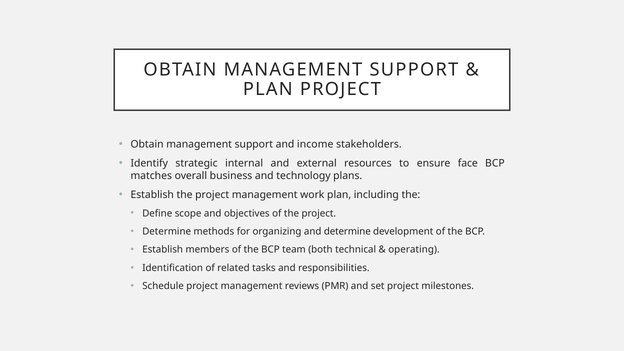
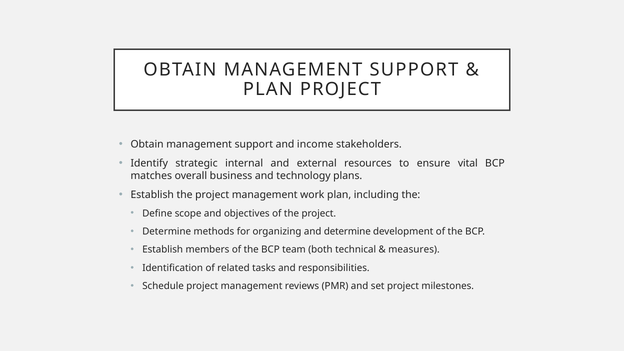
face: face -> vital (468, 163)
operating: operating -> measures (414, 250)
